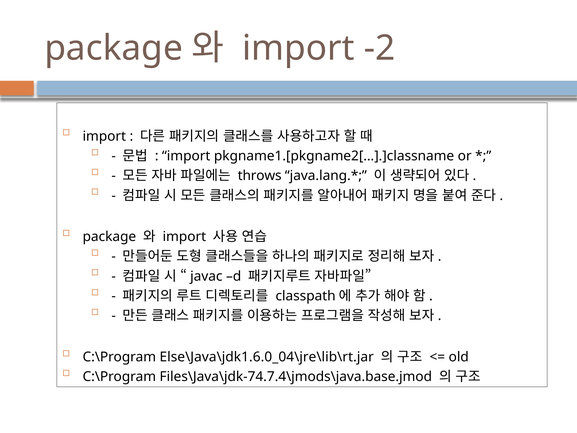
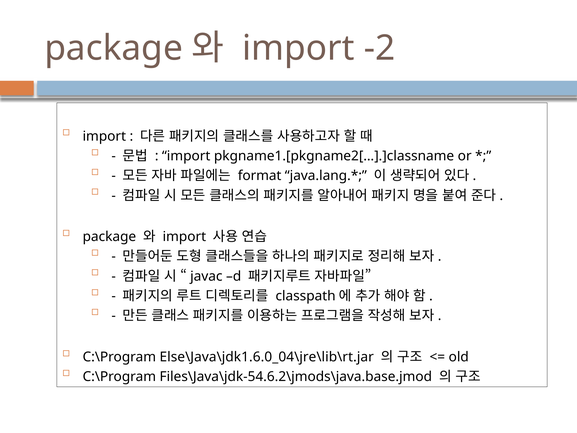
throws: throws -> format (260, 176)
Files\Java\jdk-74.7.4\jmods\java.base.jmod: Files\Java\jdk-74.7.4\jmods\java.base.jmod -> Files\Java\jdk-54.6.2\jmods\java.base.jmod (296, 377)
